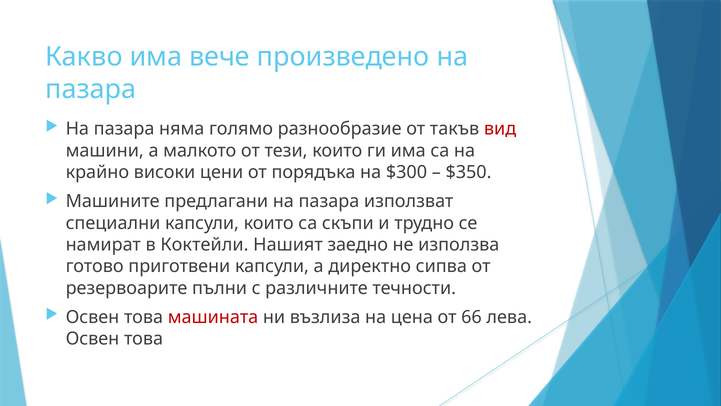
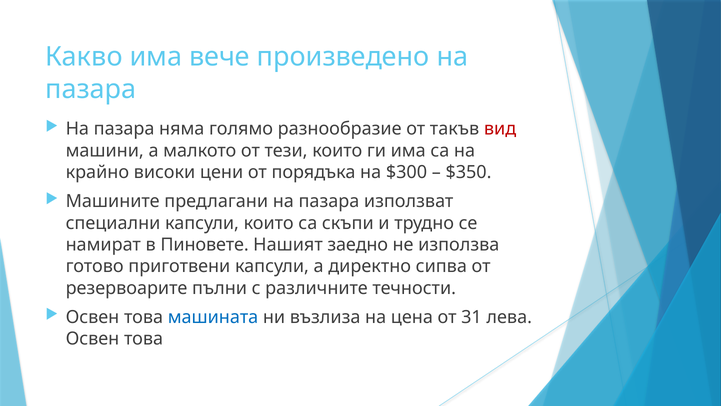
Коктейли: Коктейли -> Пиновете (205, 245)
машината colour: red -> blue (213, 317)
66: 66 -> 31 (472, 317)
